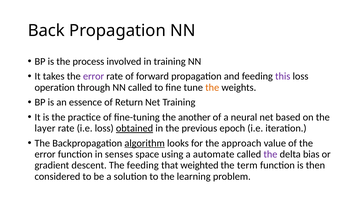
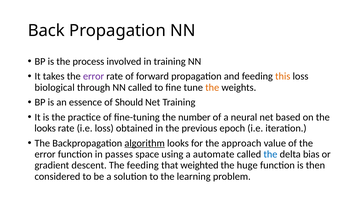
this colour: purple -> orange (283, 76)
operation: operation -> biological (55, 87)
Return: Return -> Should (129, 102)
another: another -> number (194, 117)
layer: layer -> looks (45, 128)
obtained underline: present -> none (135, 128)
senses: senses -> passes (119, 154)
the colour: purple -> blue (270, 154)
term: term -> huge (247, 165)
